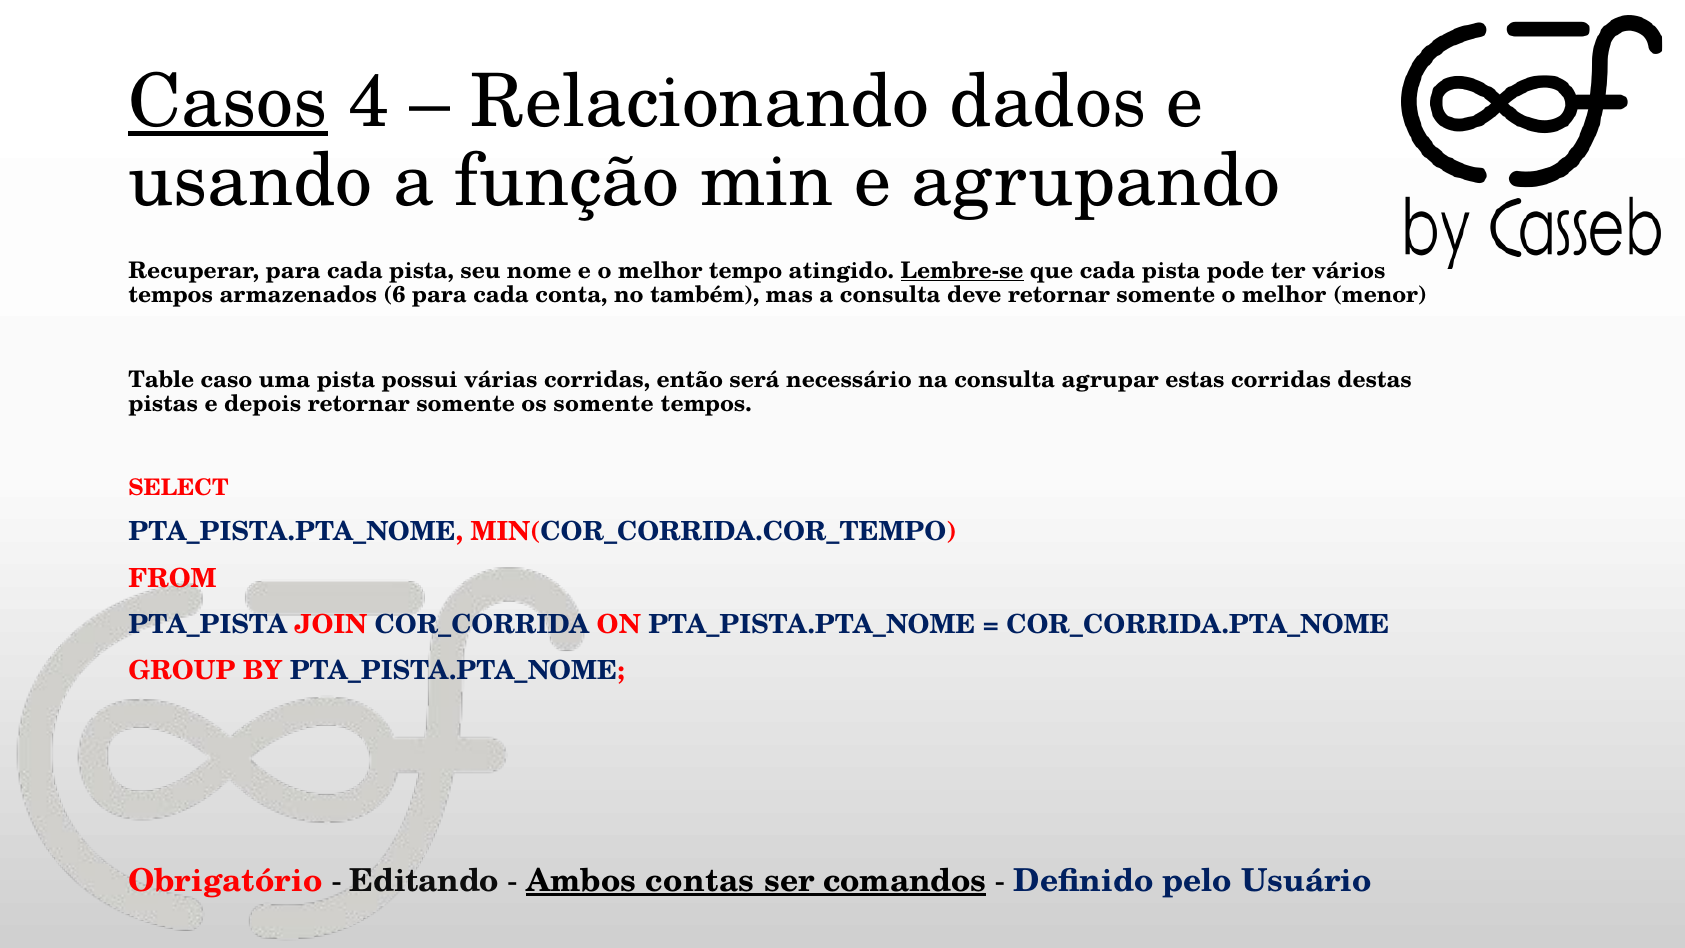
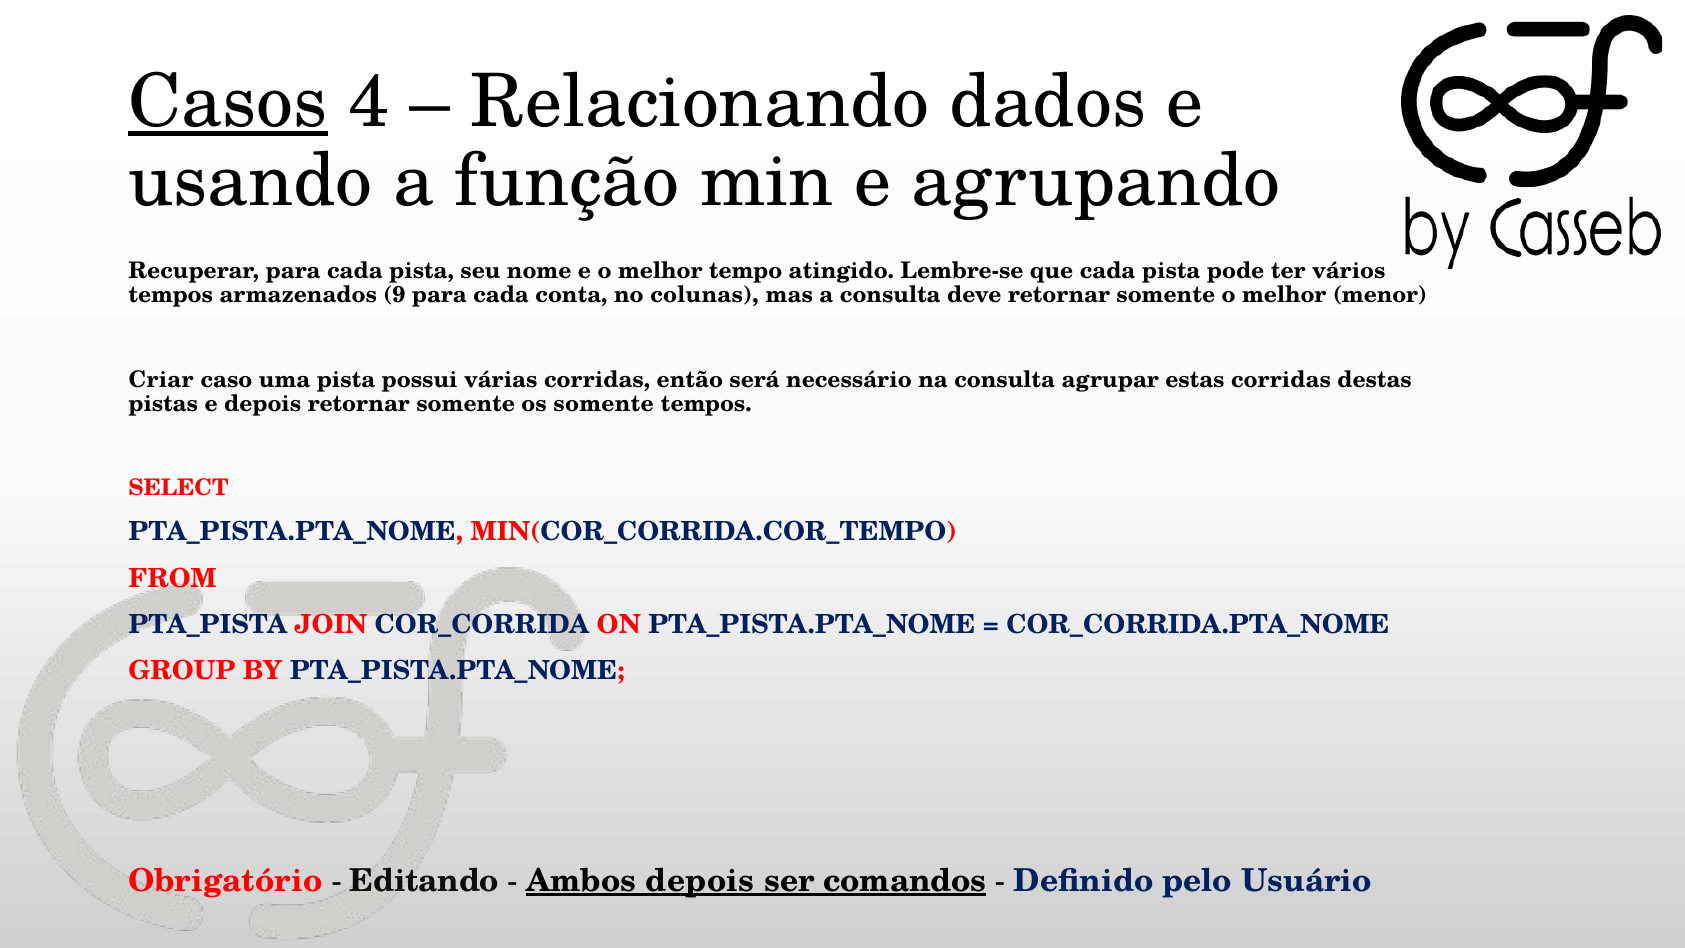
Lembre-se underline: present -> none (962, 271)
6: 6 -> 9 (394, 295)
também: também -> colunas (705, 295)
Table: Table -> Criar (161, 379)
Ambos contas: contas -> depois (700, 881)
